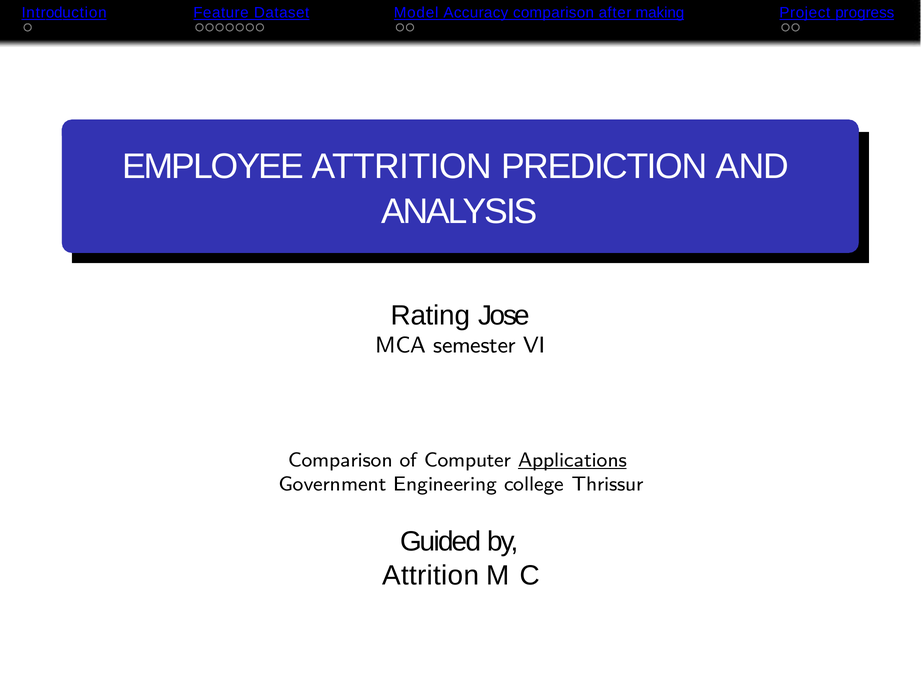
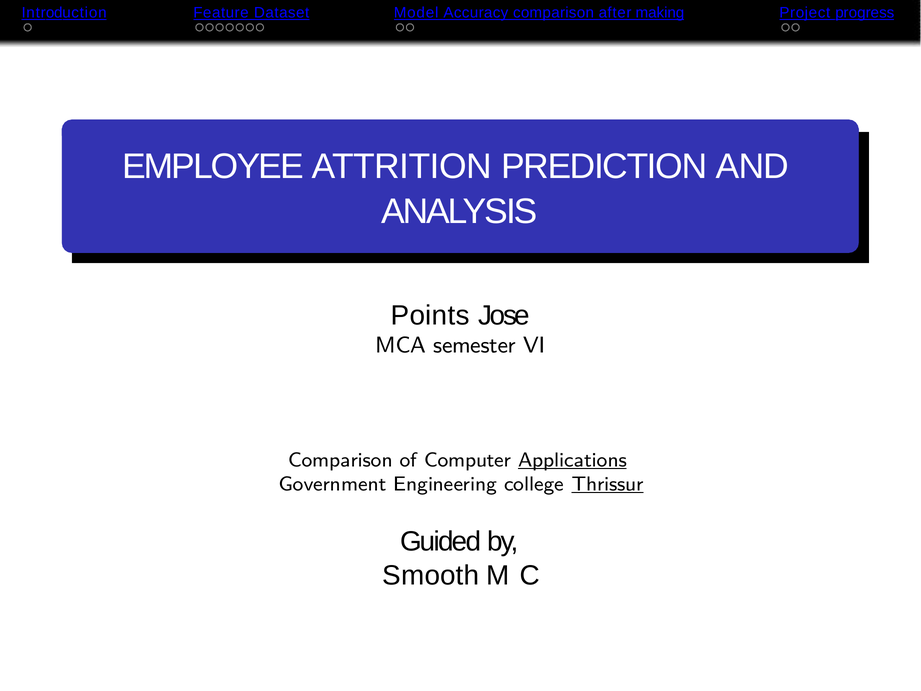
Rating: Rating -> Points (430, 316)
Thrissur underline: none -> present (608, 484)
Attrition: Attrition -> Smooth (431, 576)
